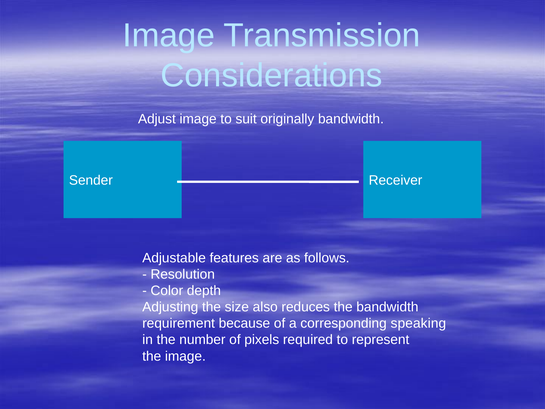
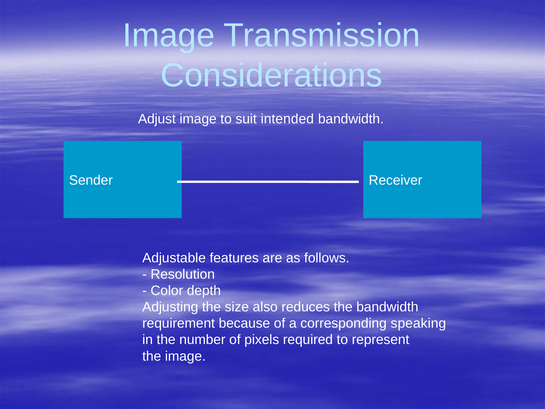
originally: originally -> intended (287, 119)
